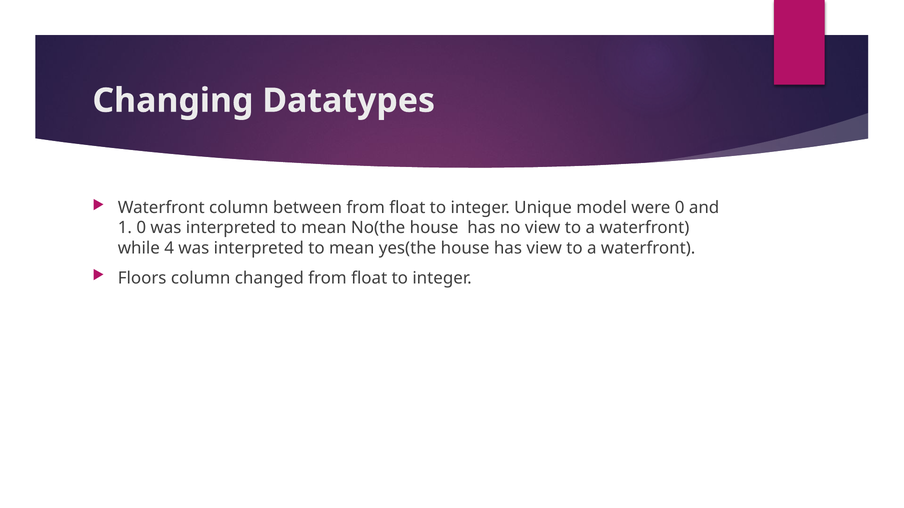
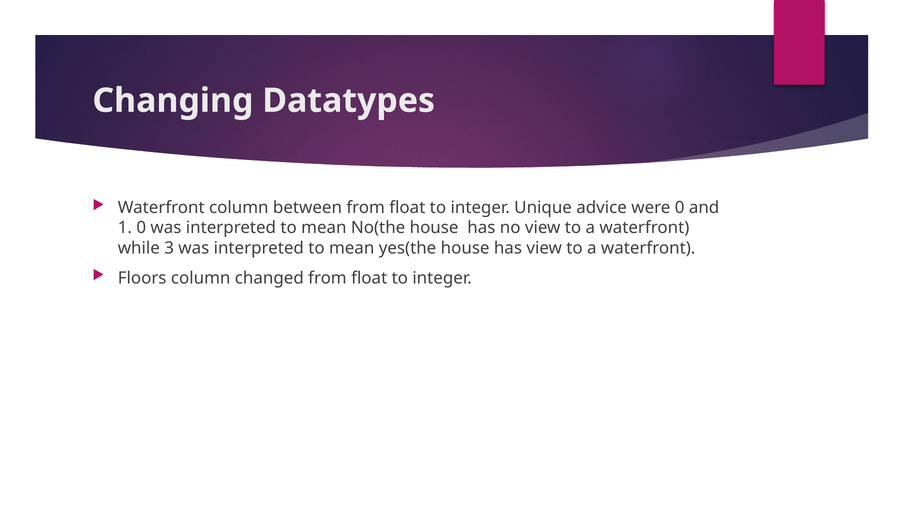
model: model -> advice (602, 208)
4: 4 -> 3 (169, 248)
